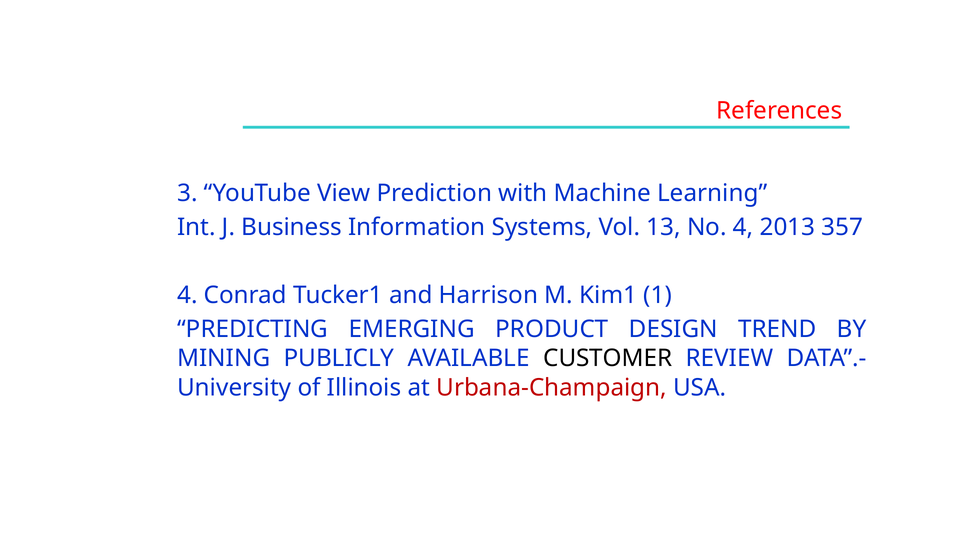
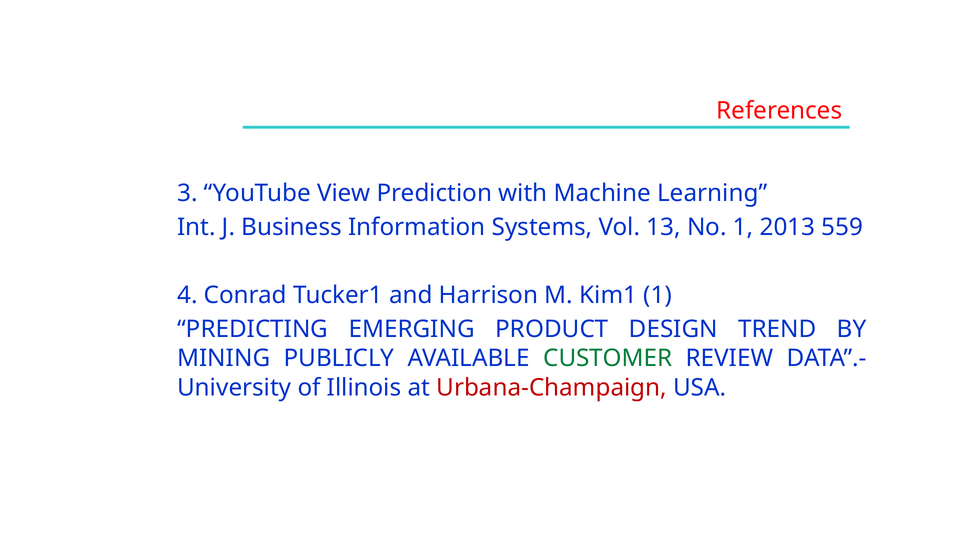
No 4: 4 -> 1 (743, 227)
357: 357 -> 559 (842, 227)
CUSTOMER colour: black -> green (608, 359)
